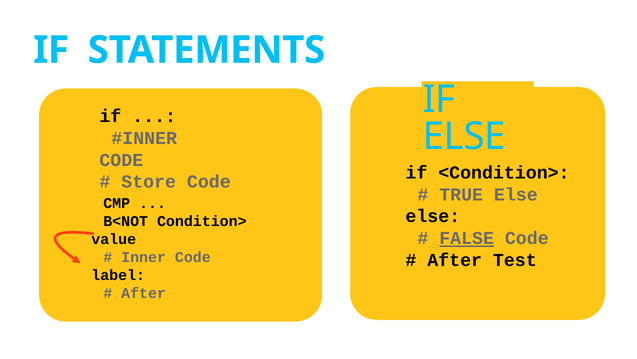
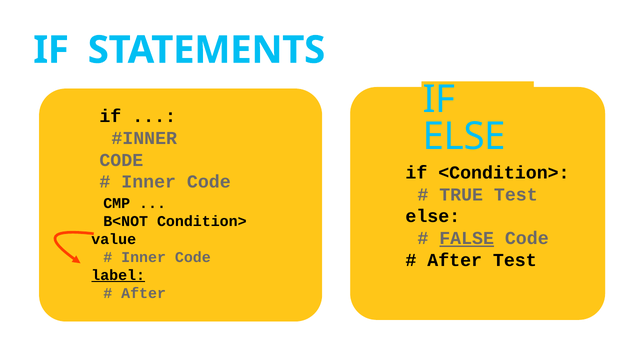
Store: Store -> Inner (149, 182)
TRUE Else: Else -> Test (516, 194)
label underline: none -> present (118, 275)
